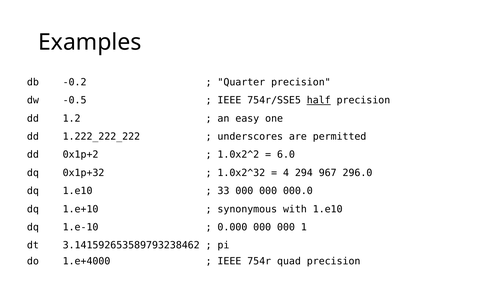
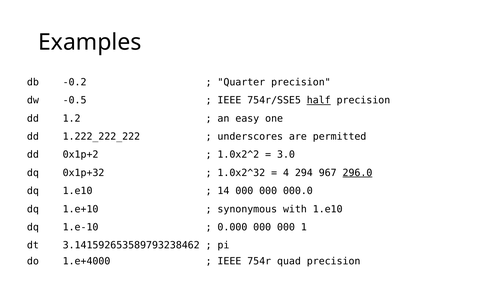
6.0: 6.0 -> 3.0 (286, 155)
296.0 underline: none -> present (357, 173)
33: 33 -> 14 (223, 191)
